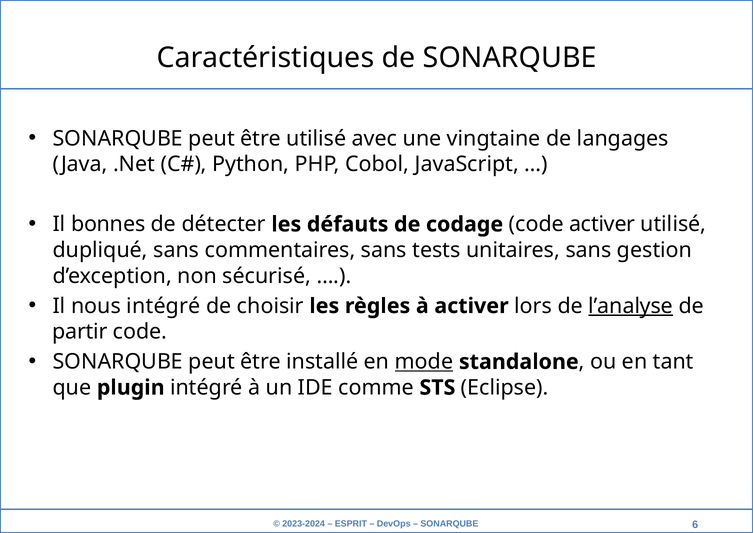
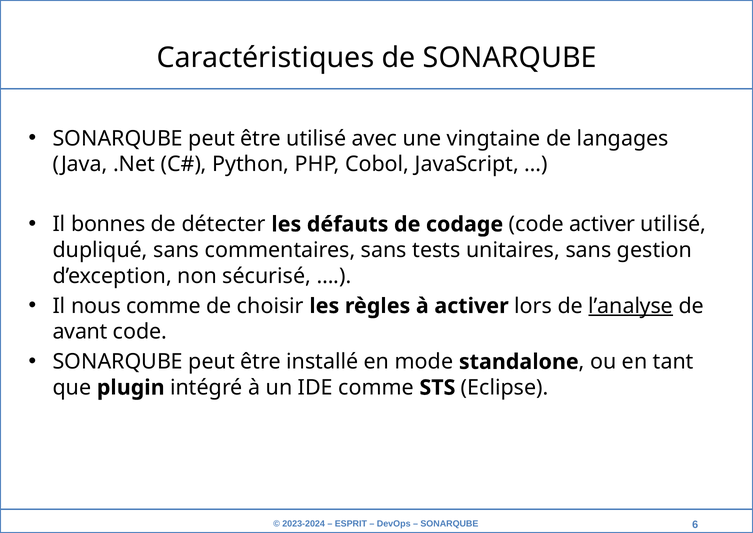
nous intégré: intégré -> comme (164, 306)
partir: partir -> avant (80, 331)
mode underline: present -> none (424, 362)
